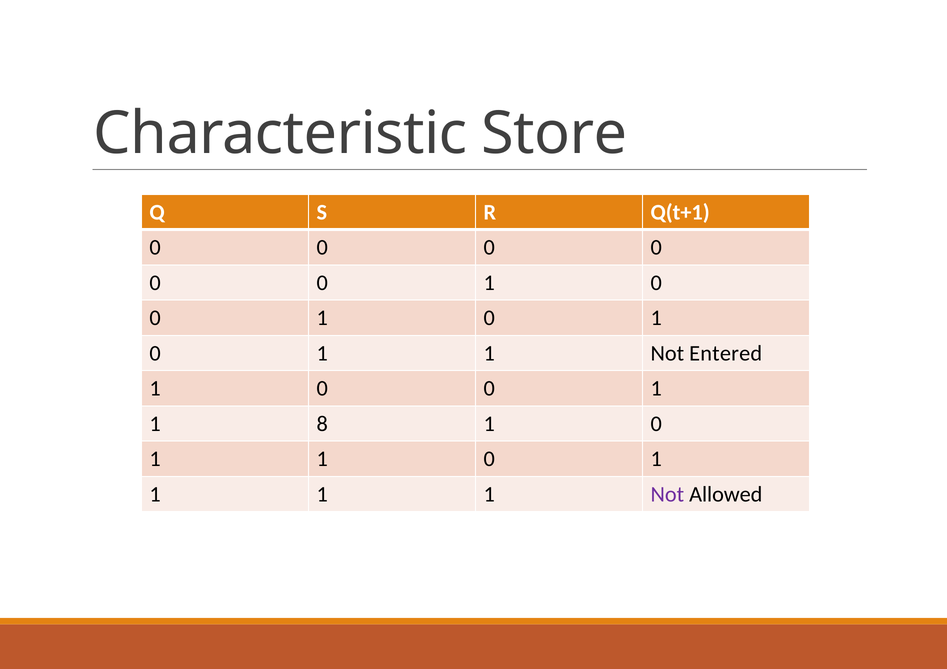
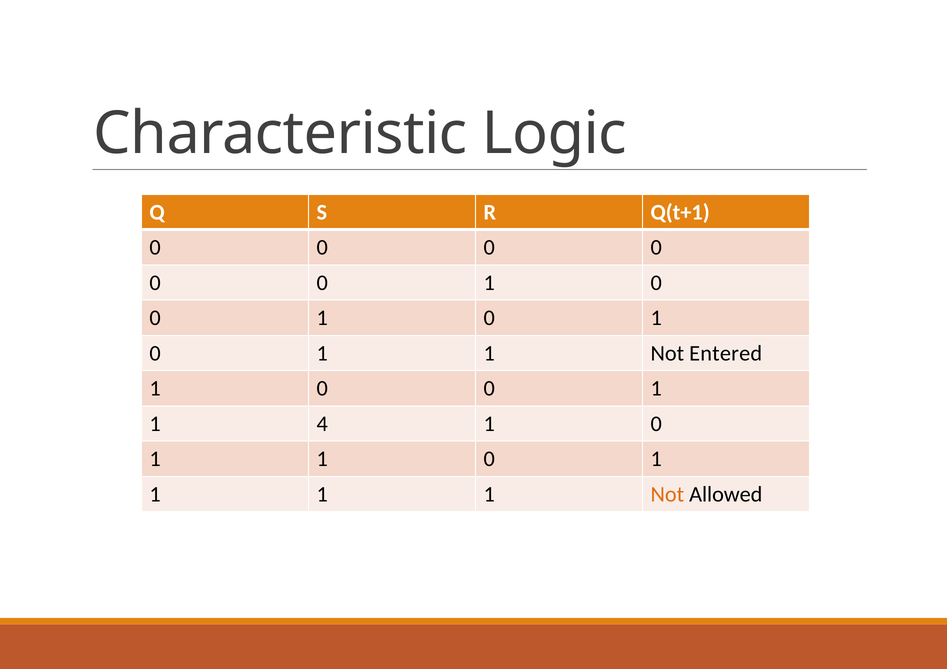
Store: Store -> Logic (554, 134)
8: 8 -> 4 (322, 424)
Not colour: purple -> orange (667, 495)
